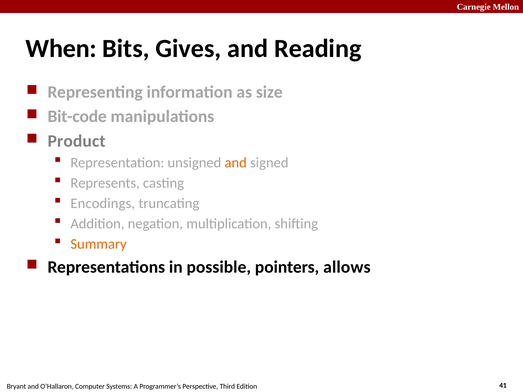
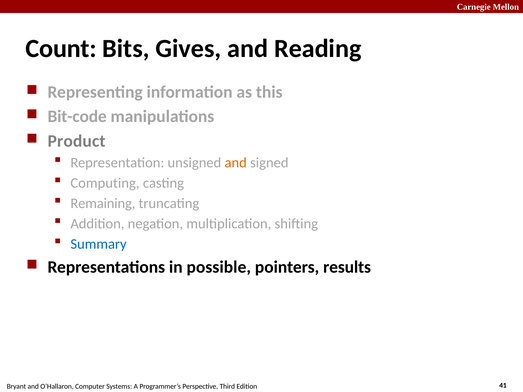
When: When -> Count (61, 49)
size: size -> this (269, 92)
Represents: Represents -> Computing (105, 183)
Encodings: Encodings -> Remaining (103, 204)
Summary colour: orange -> blue (99, 244)
allows: allows -> results (347, 267)
